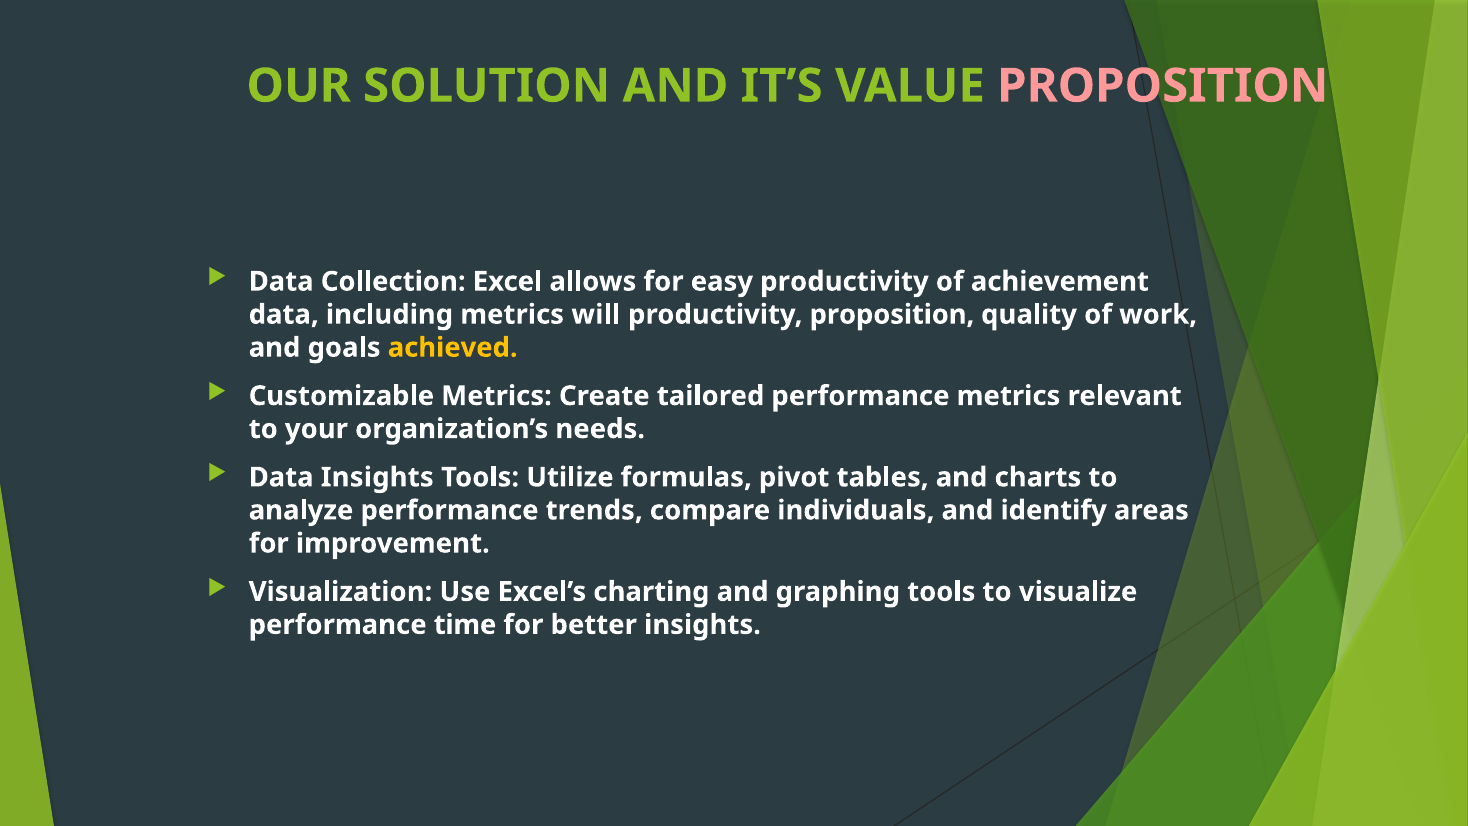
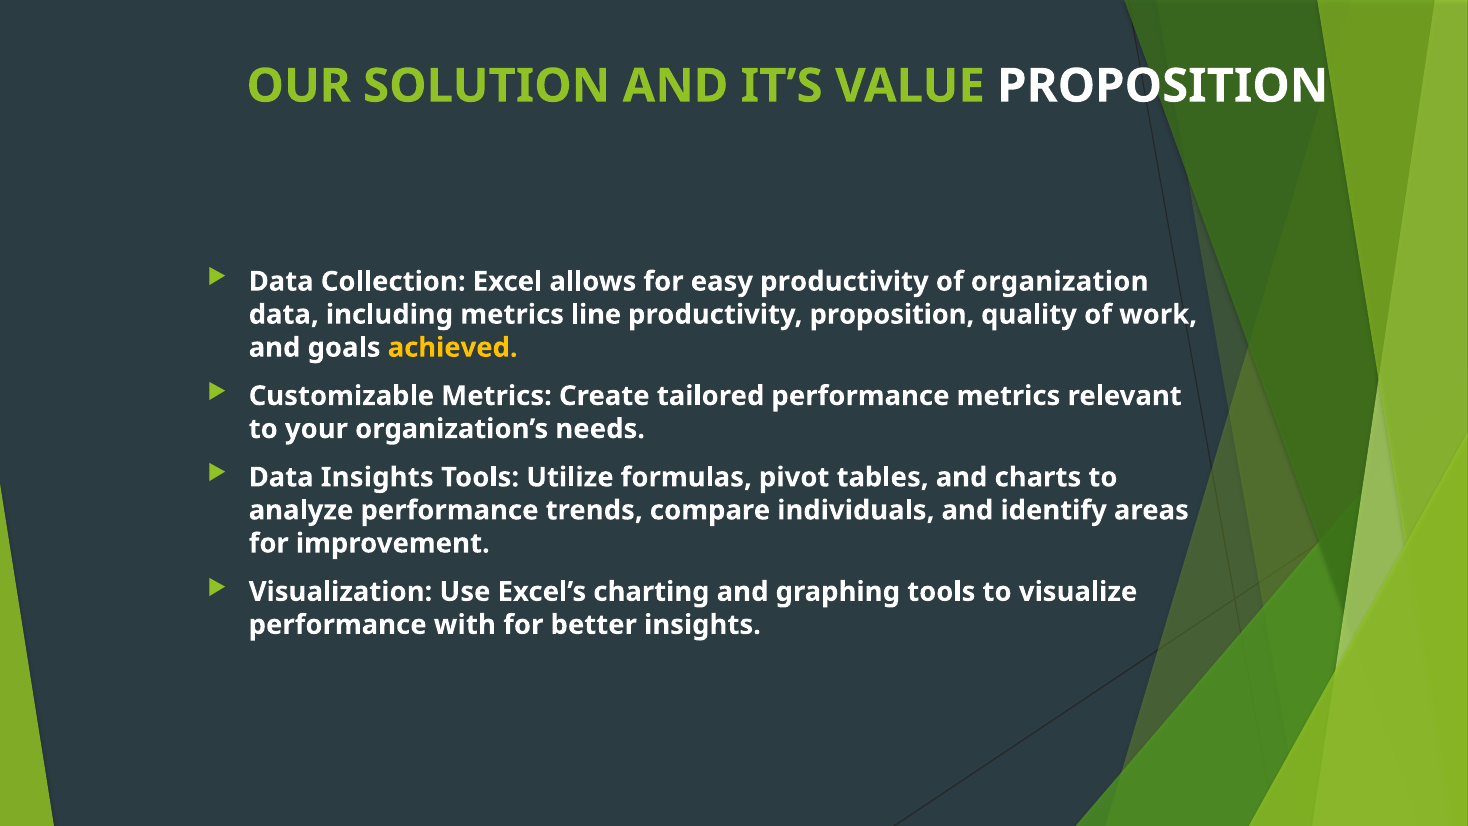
PROPOSITION colour: pink -> white (1163, 86)
achievement: achievement -> organization (1060, 281)
will: will -> line (596, 314)
time: time -> with (465, 625)
